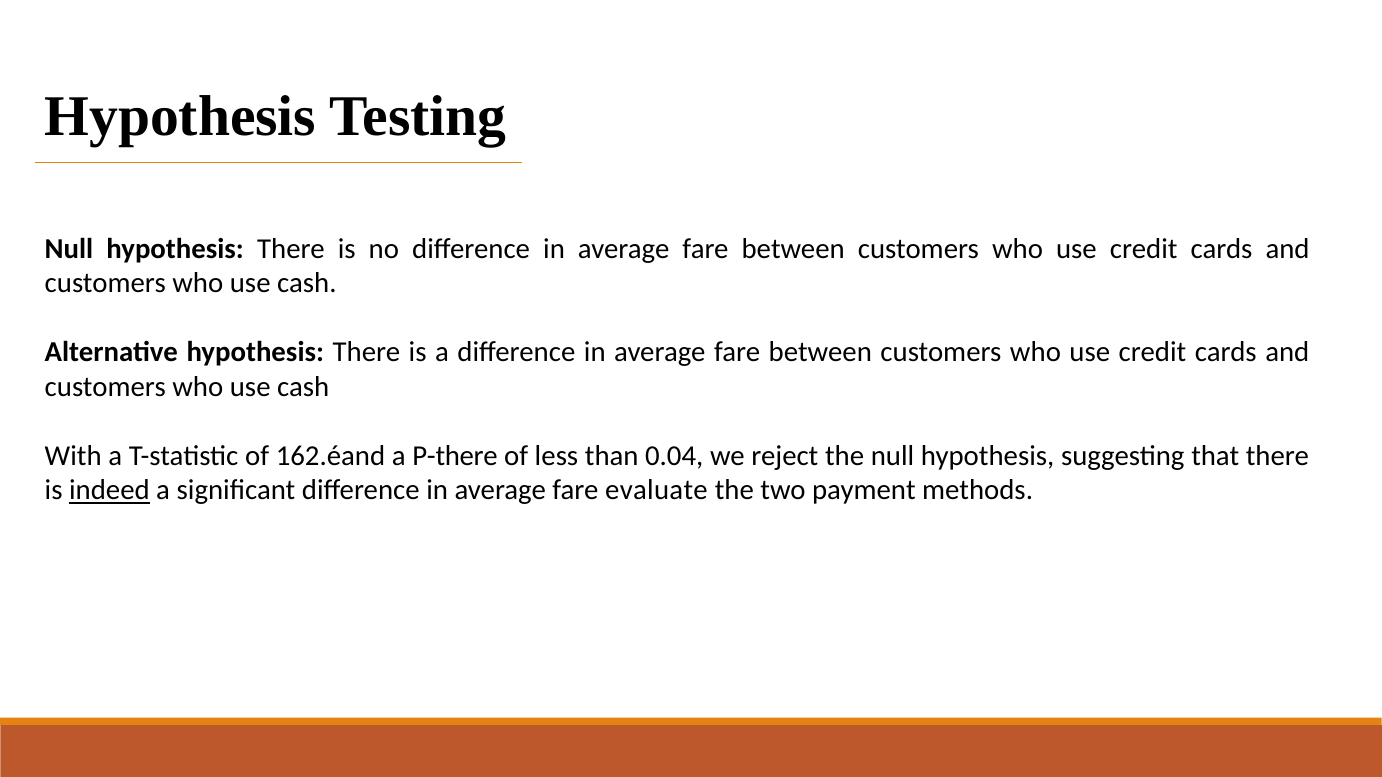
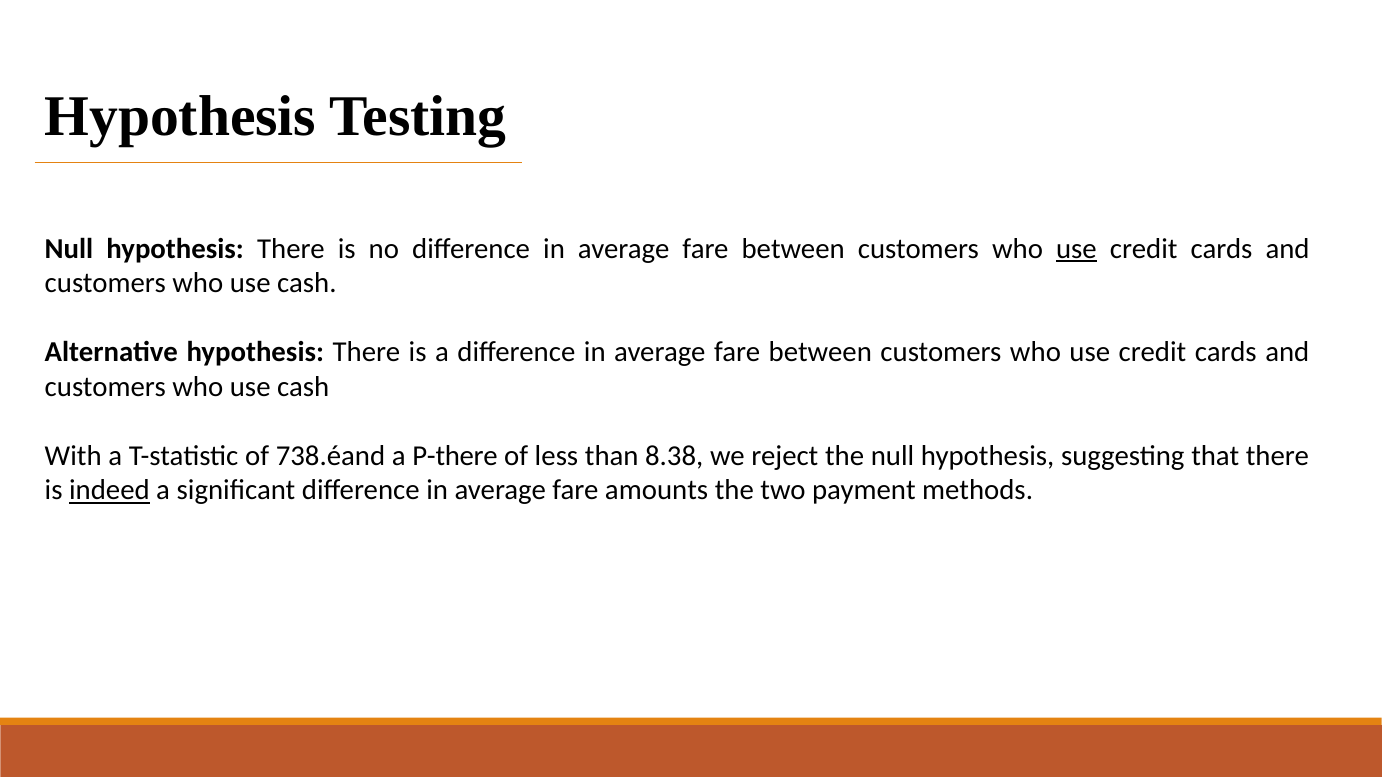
use underline: none -> present (1076, 249)
162.éand: 162.éand -> 738.éand (330, 456)
0.04: 0.04 -> 8.38 (674, 456)
evaluate: evaluate -> amounts (657, 491)
